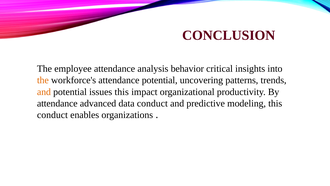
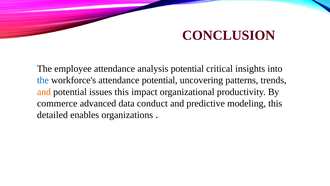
analysis behavior: behavior -> potential (187, 69)
the colour: orange -> blue (43, 80)
attendance: attendance -> commerce (57, 103)
conduct: conduct -> detailed (52, 115)
